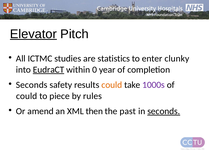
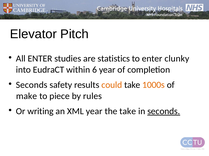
Elevator underline: present -> none (33, 34)
All ICTMC: ICTMC -> ENTER (40, 59)
EudraCT underline: present -> none (49, 70)
0: 0 -> 6 (95, 70)
1000s colour: purple -> orange (154, 85)
could: could -> make (27, 96)
amend: amend -> writing (41, 112)
XML then: then -> year (94, 112)
the past: past -> take (128, 112)
